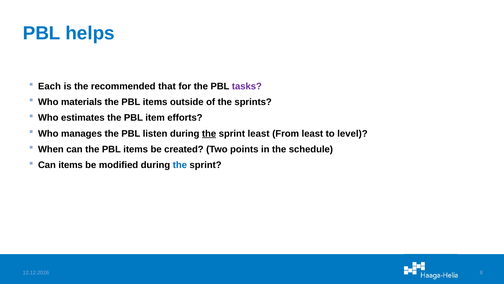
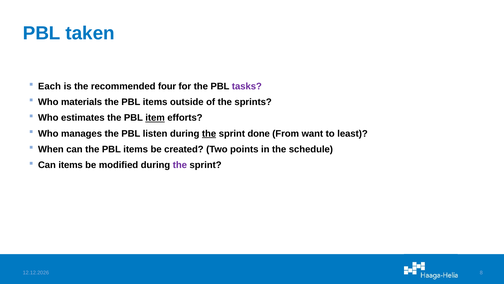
helps: helps -> taken (90, 33)
that: that -> four (167, 86)
item underline: none -> present (155, 118)
sprint least: least -> done (259, 133)
From least: least -> want (312, 133)
level: level -> least (353, 133)
the colour: blue -> purple (180, 165)
